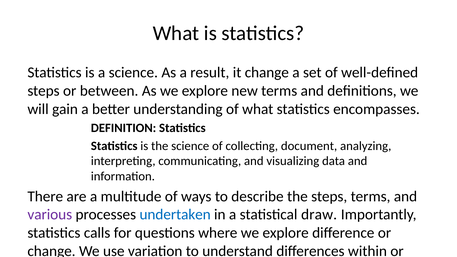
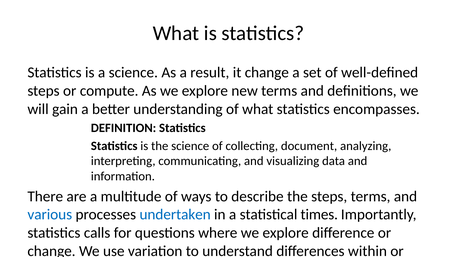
steps or between: between -> compute (109, 91)
various colour: purple -> blue (50, 215)
draw: draw -> times (319, 215)
